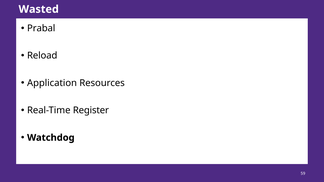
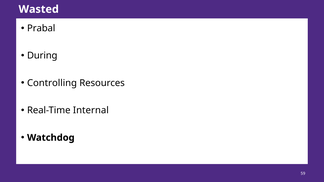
Reload: Reload -> During (42, 56)
Application: Application -> Controlling (52, 83)
Register: Register -> Internal (91, 110)
